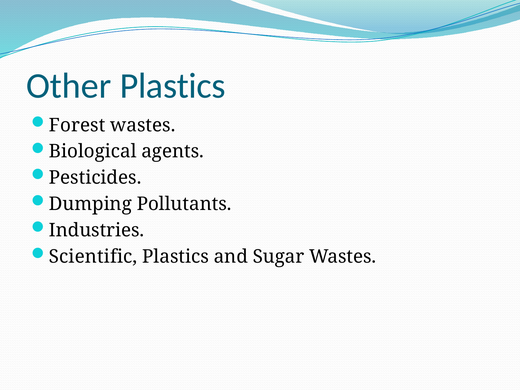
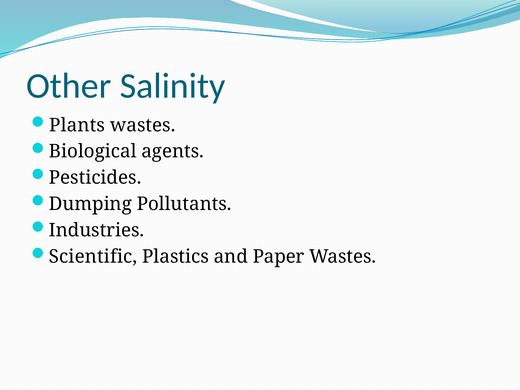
Other Plastics: Plastics -> Salinity (173, 86)
Forest: Forest -> Plants (77, 125)
Sugar: Sugar -> Paper (279, 257)
